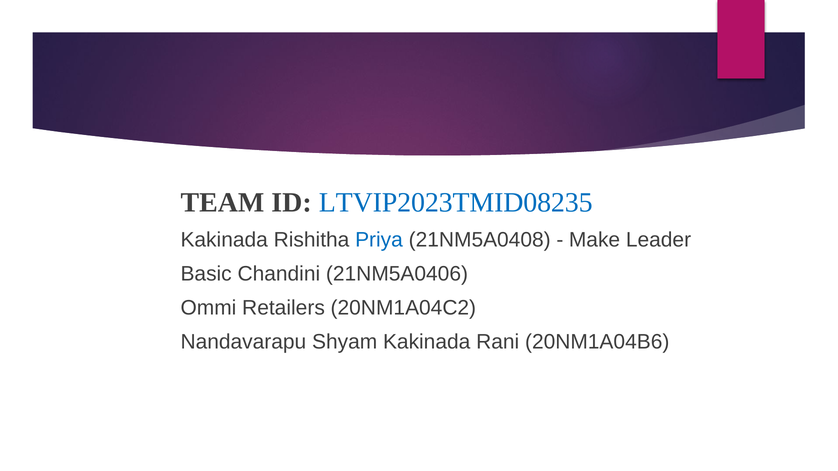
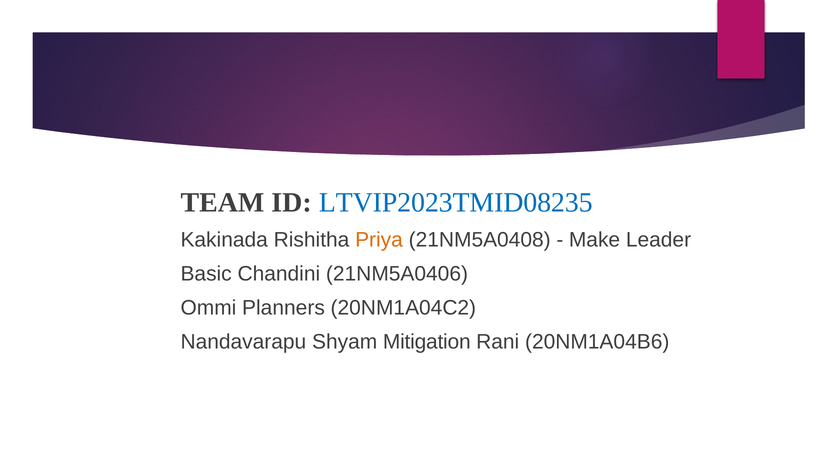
Priya colour: blue -> orange (379, 240)
Retailers: Retailers -> Planners (283, 308)
Shyam Kakinada: Kakinada -> Mitigation (427, 342)
